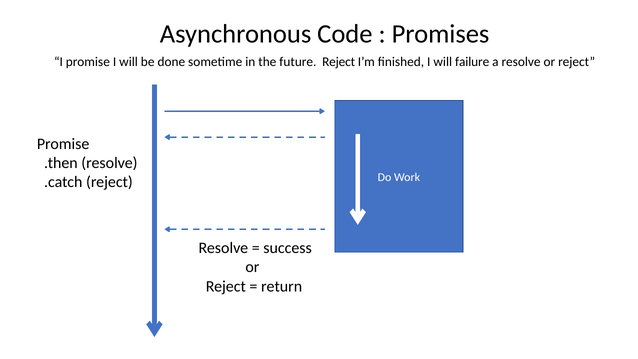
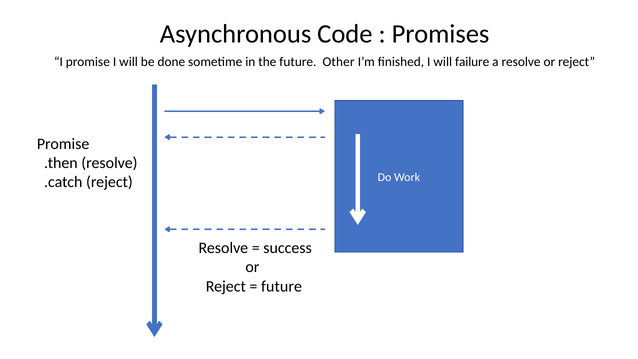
future Reject: Reject -> Other (339, 62)
return: return -> future (282, 286)
